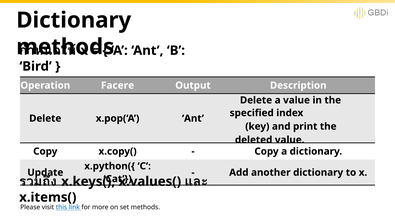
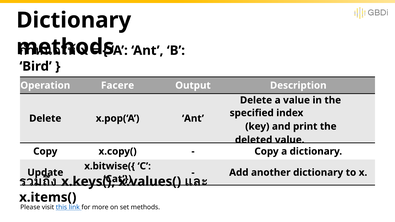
x.python({: x.python({ -> x.bitwise({ (110, 166)
